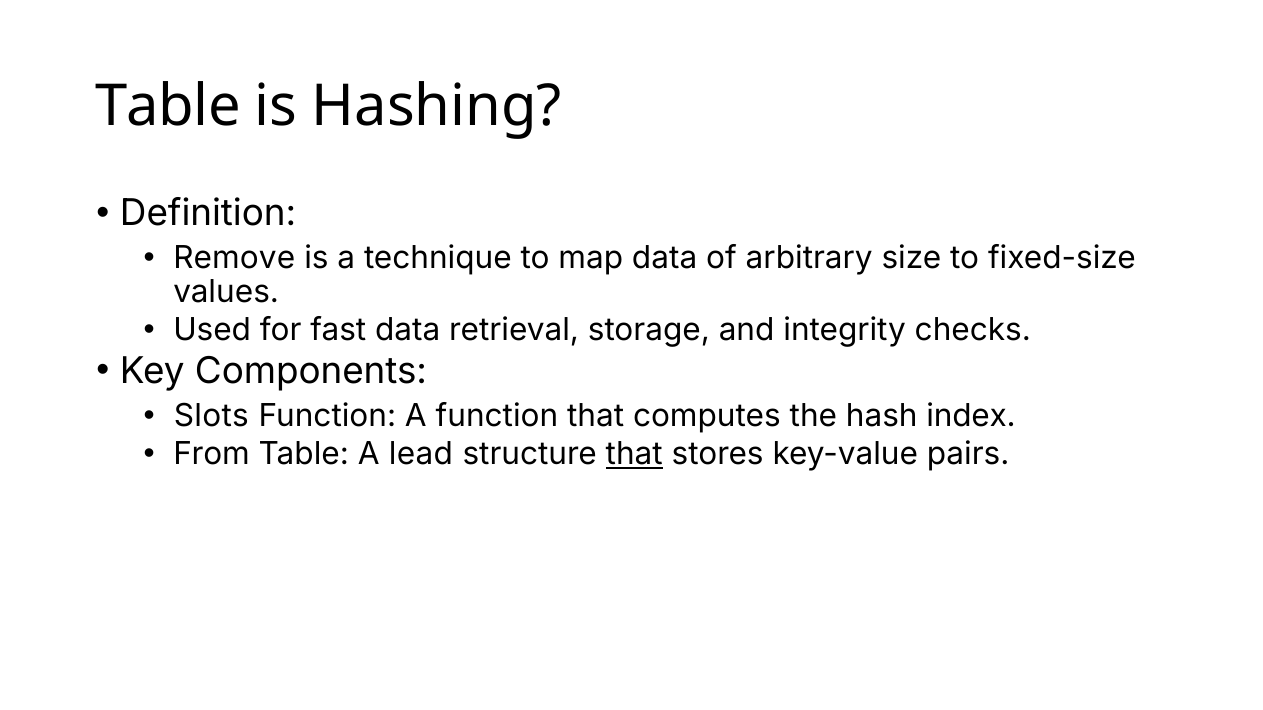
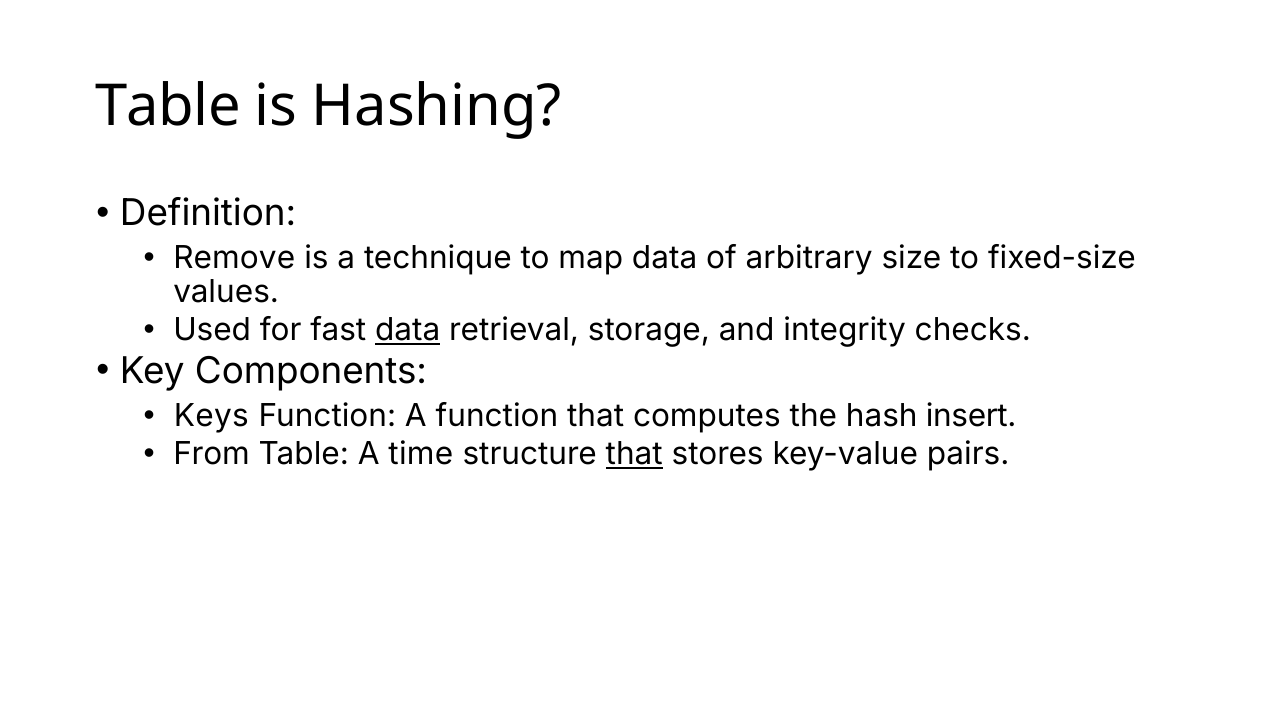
data underline: none -> present (408, 331)
Slots: Slots -> Keys (211, 416)
index: index -> insert (971, 416)
lead: lead -> time (421, 454)
